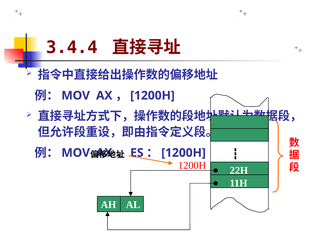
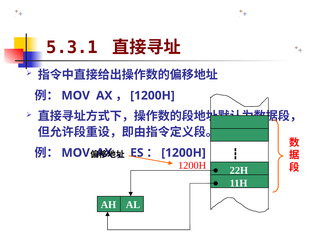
3.4.4: 3.4.4 -> 5.3.1 (72, 47)
